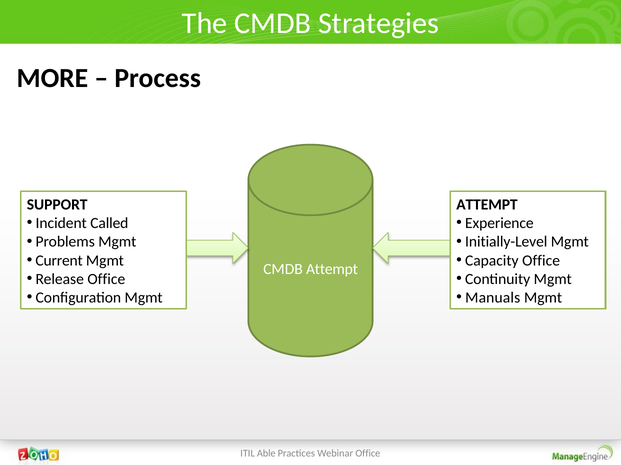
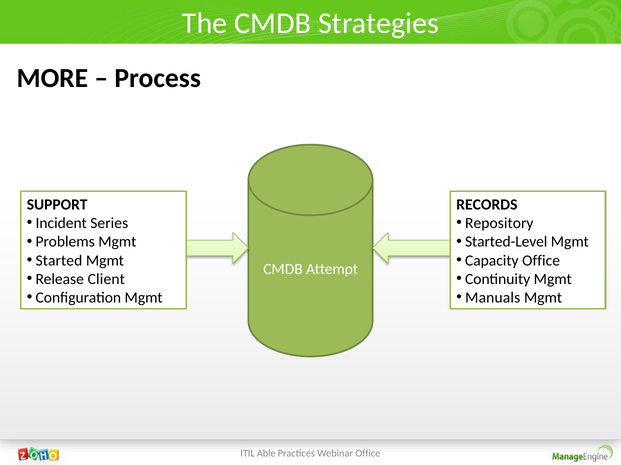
ATTEMPT: ATTEMPT -> RECORDS (487, 205)
Called: Called -> Series (109, 224)
Experience: Experience -> Repository (499, 224)
Initially-Level: Initially-Level -> Started-Level (506, 242)
Current: Current -> Started (59, 261)
Release Office: Office -> Client (106, 279)
